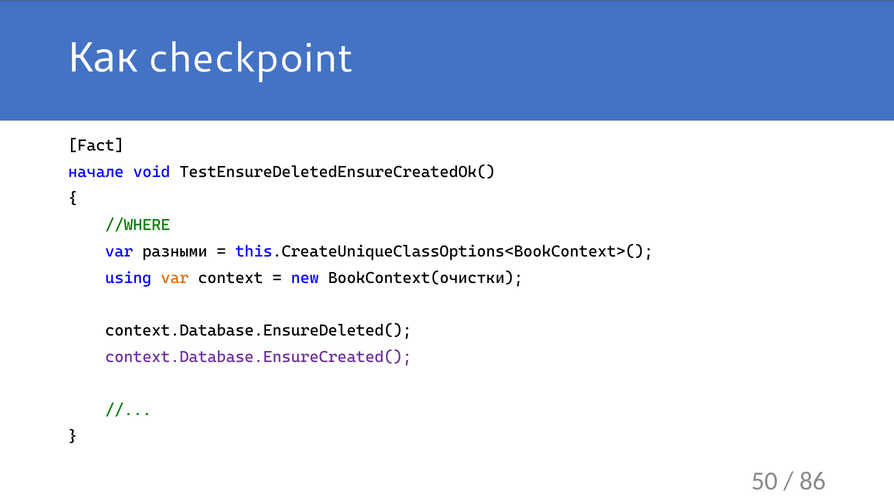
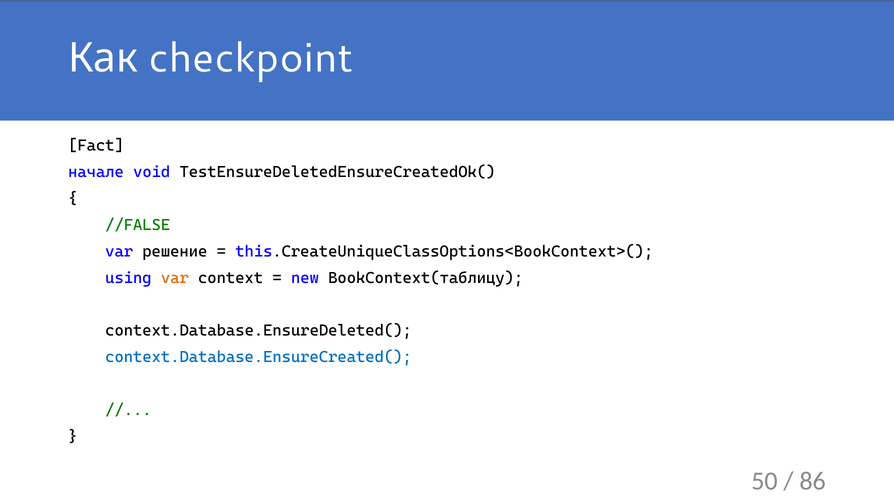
//WHERE: //WHERE -> //FALSE (138, 225)
разными: разными -> решение (175, 251)
BookContext(очистки: BookContext(очистки -> BookContext(таблицу (426, 278)
context.Database.EnsureCreated( colour: purple -> blue (259, 357)
